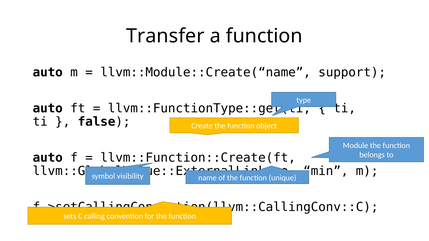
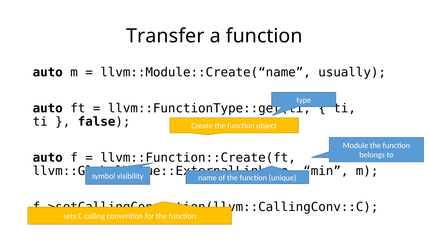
support: support -> usually (352, 73)
